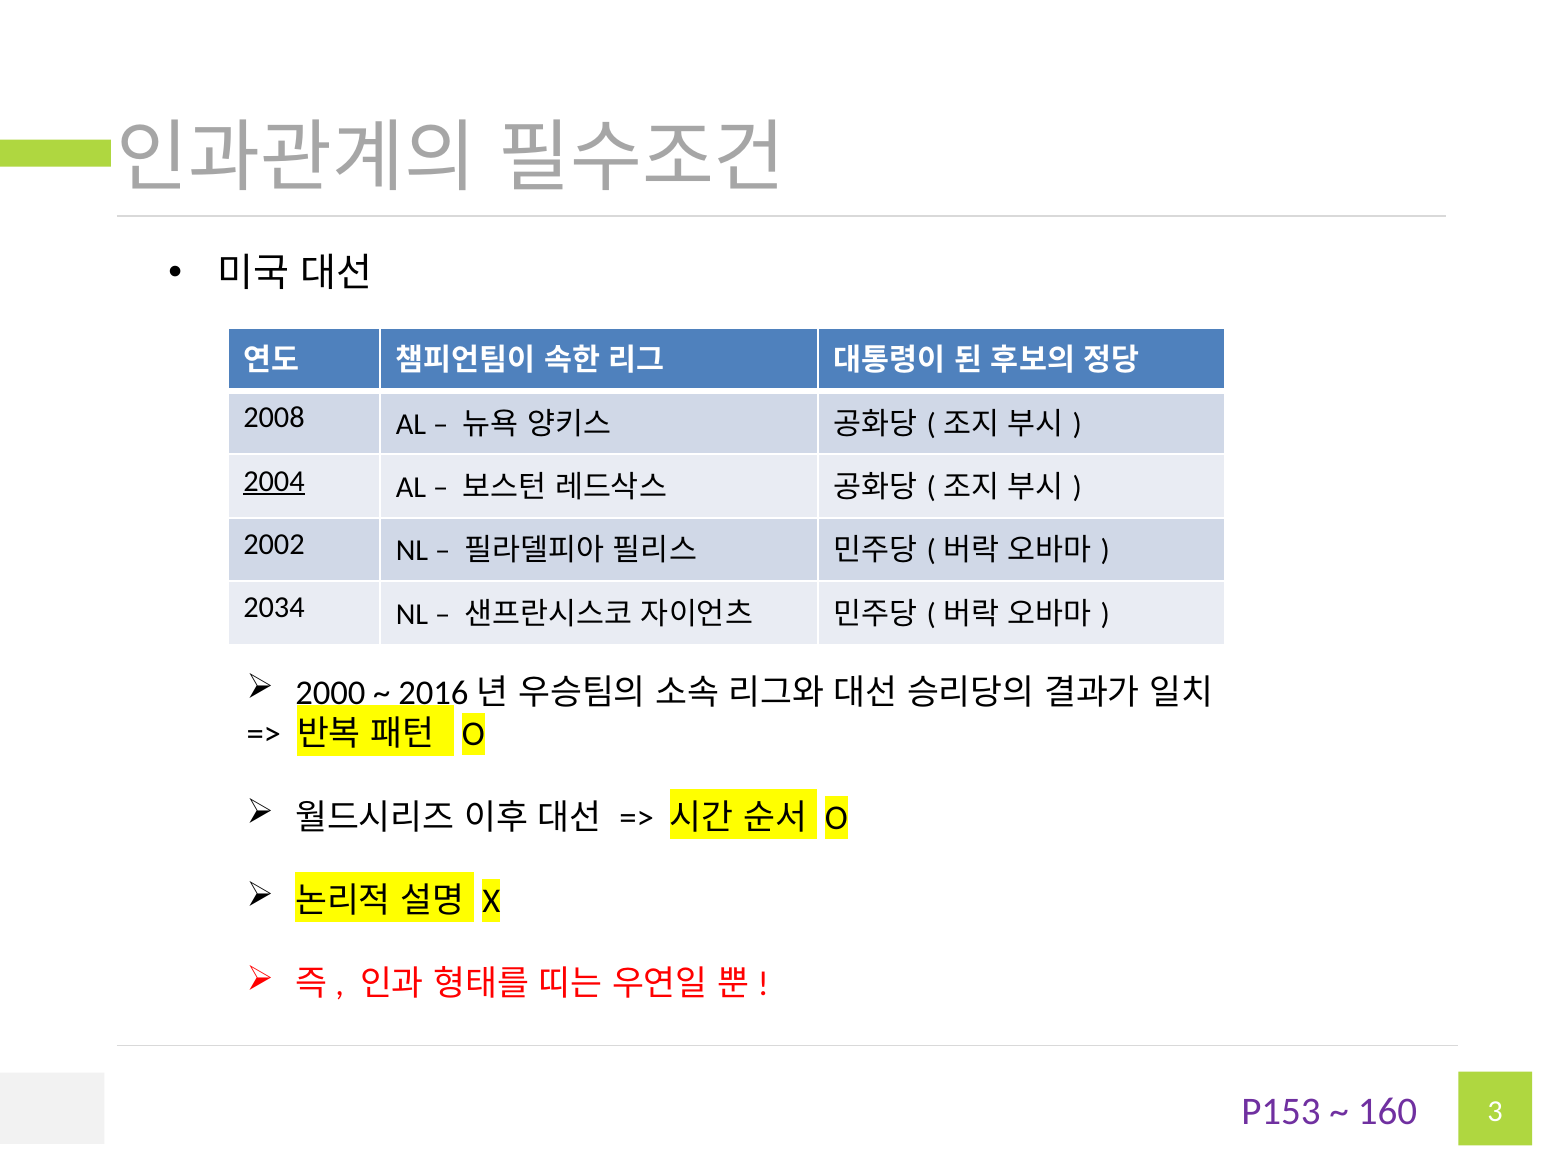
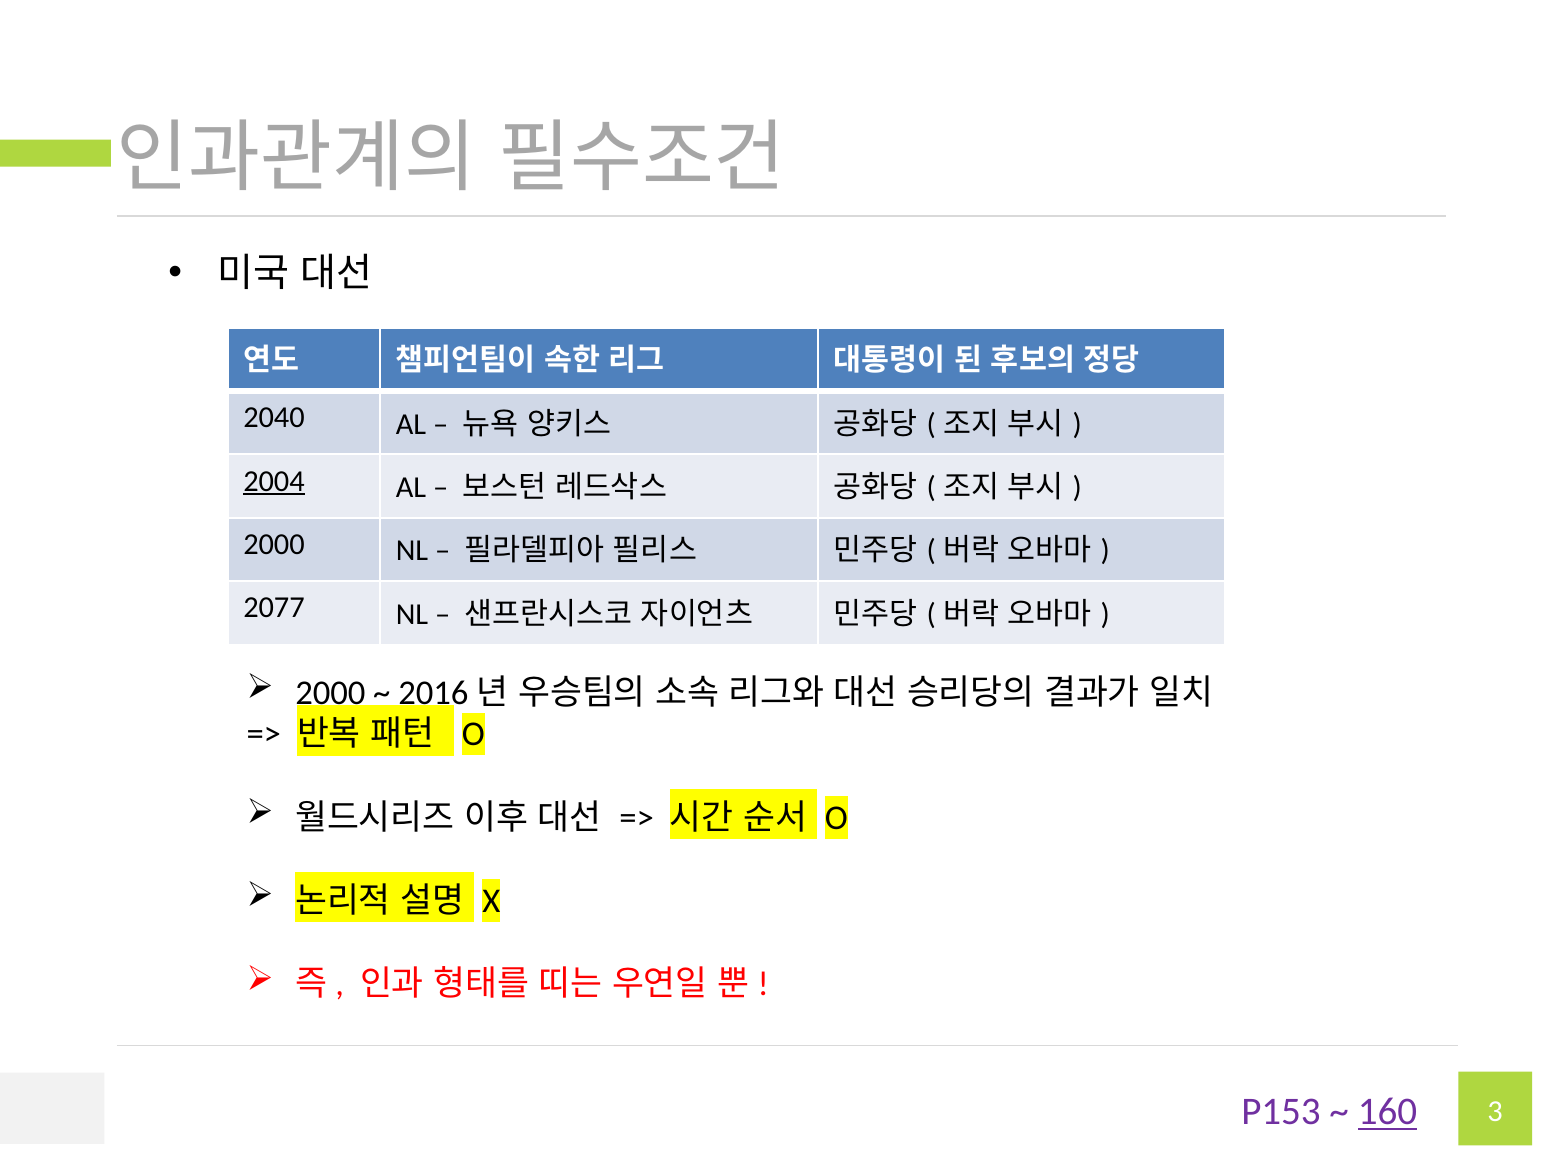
2008: 2008 -> 2040 (274, 418)
2002: 2002 -> 2000 (274, 545)
2034: 2034 -> 2077 (274, 608)
160 underline: none -> present (1388, 1112)
